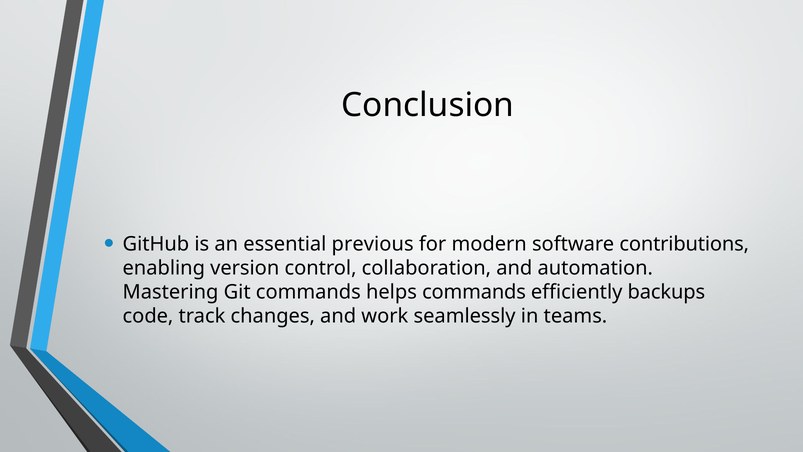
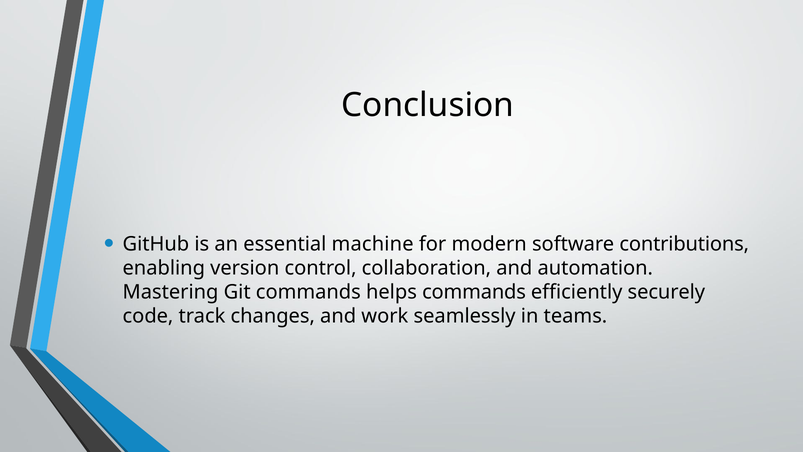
previous: previous -> machine (373, 244)
backups: backups -> securely (666, 292)
